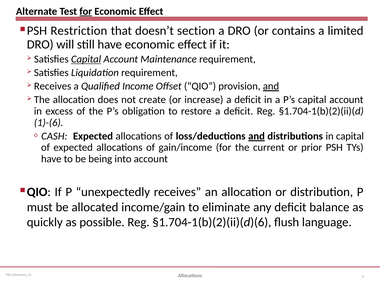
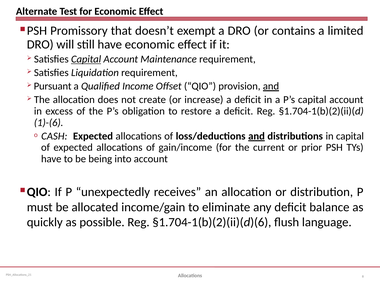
for underline: present -> none (86, 11)
Restriction: Restriction -> Promissory (79, 31)
section: section -> exempt (196, 31)
Receives: Receives -> Pursuant (53, 86)
